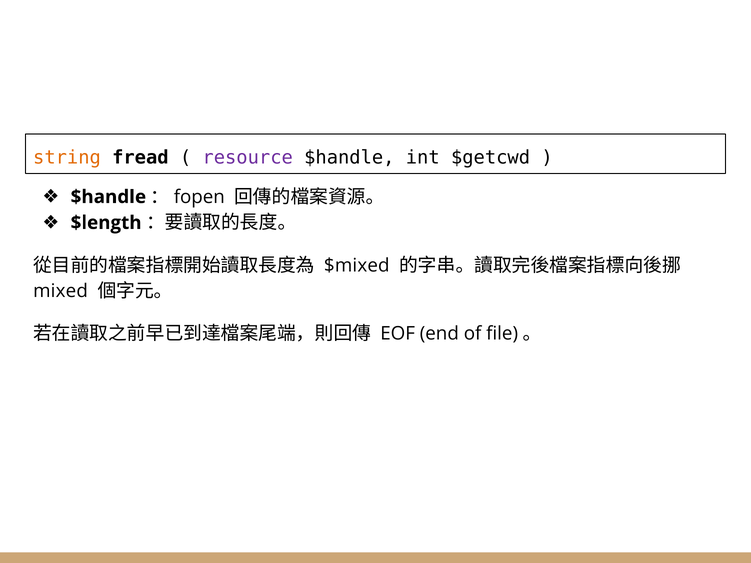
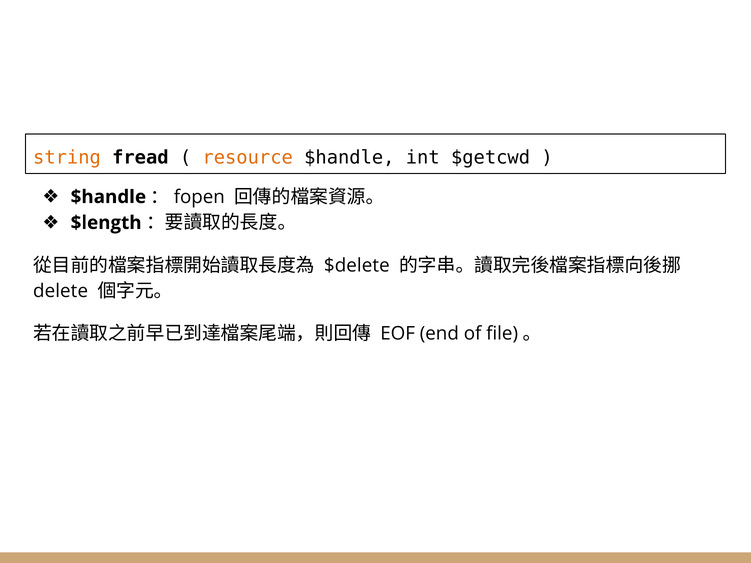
resource colour: purple -> orange (248, 158)
$mixed: $mixed -> $delete (357, 265)
mixed: mixed -> delete (61, 291)
